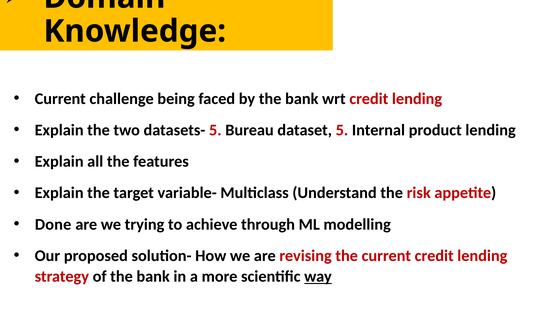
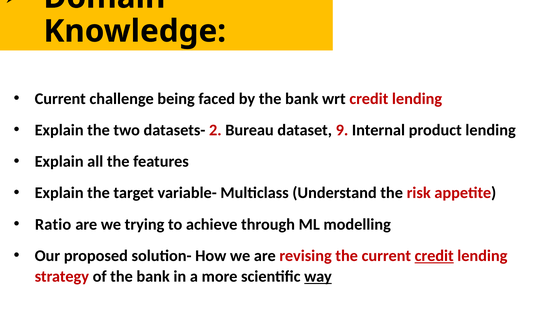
datasets- 5: 5 -> 2 (215, 130)
dataset 5: 5 -> 9 (342, 130)
Done: Done -> Ratio (53, 225)
credit underline: none -> present (434, 256)
